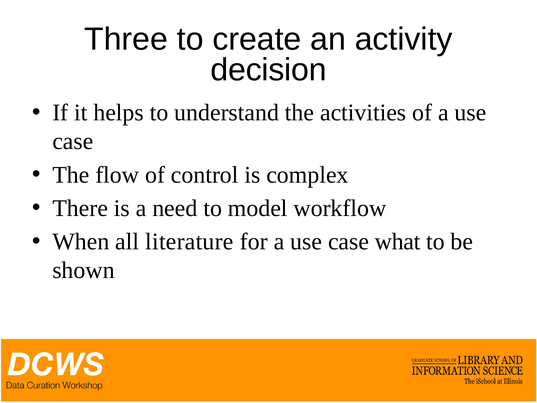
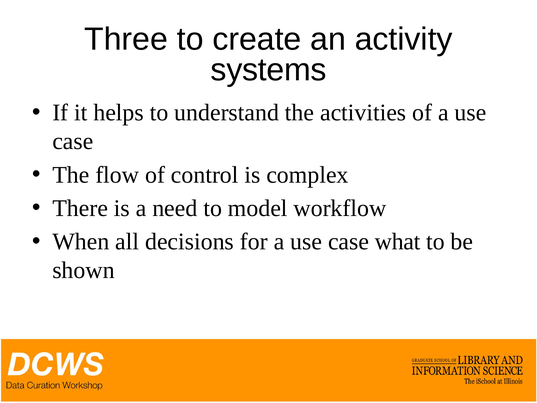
decision: decision -> systems (269, 70)
literature: literature -> decisions (190, 242)
